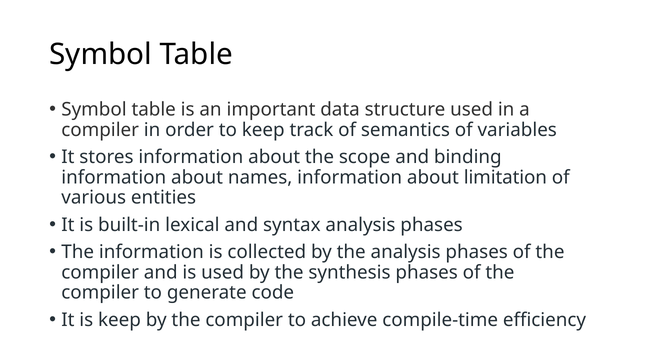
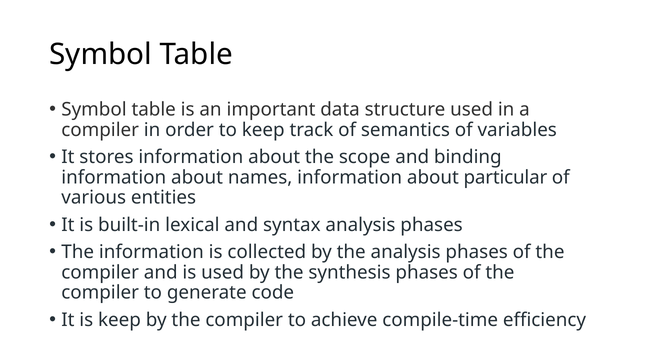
limitation: limitation -> particular (505, 177)
